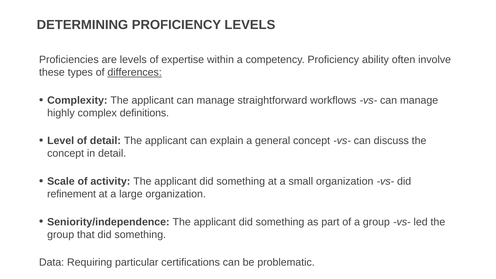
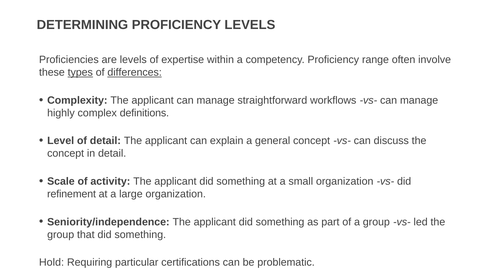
ability: ability -> range (375, 60)
types underline: none -> present (80, 72)
Data: Data -> Hold (52, 262)
